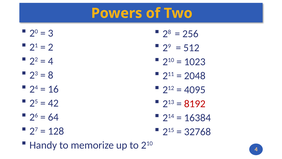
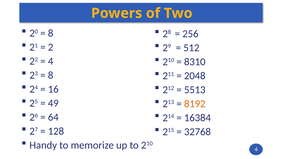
3: 3 -> 8 (51, 33)
1023: 1023 -> 8310 (195, 62)
4095: 4095 -> 5513 (195, 90)
42: 42 -> 49 (53, 103)
8192 colour: red -> orange (195, 104)
